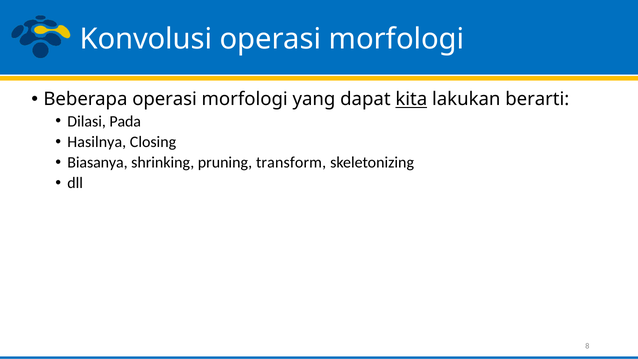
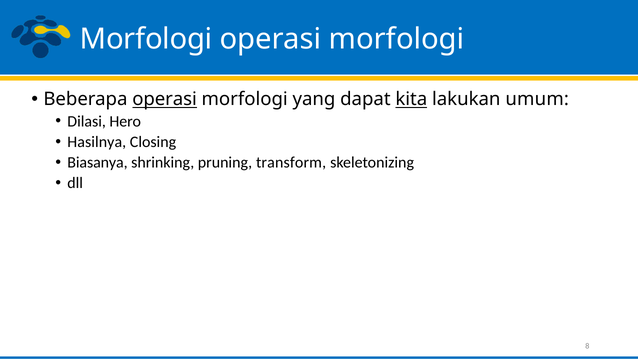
Konvolusi: Konvolusi -> Morfologi (146, 39)
operasi underline: none -> present (165, 99)
berarti: berarti -> umum (537, 99)
Pada: Pada -> Hero (125, 121)
